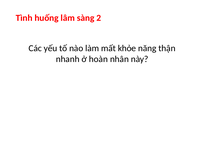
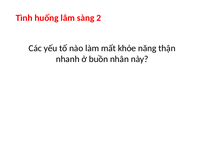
hoàn: hoàn -> buồn (98, 59)
